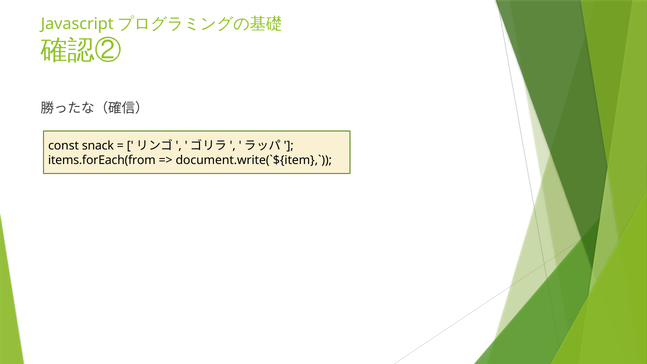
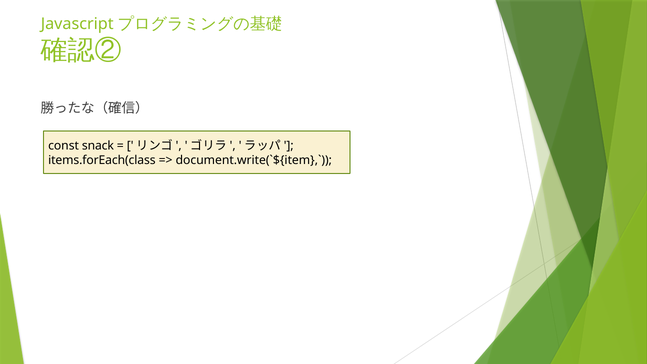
items.forEach(from: items.forEach(from -> items.forEach(class (102, 160)
